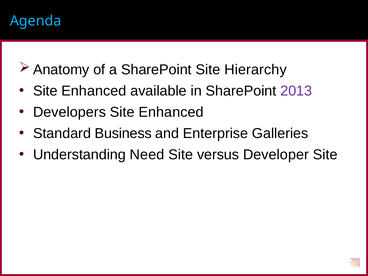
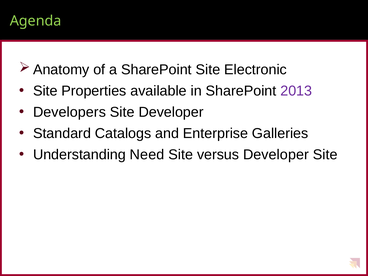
Agenda colour: light blue -> light green (36, 21)
Hierarchy: Hierarchy -> Electronic (256, 70)
Enhanced: Enhanced -> Properties (94, 91)
Enhanced: Enhanced -> Developer (171, 112)
Business: Business -> Catalogs (123, 133)
